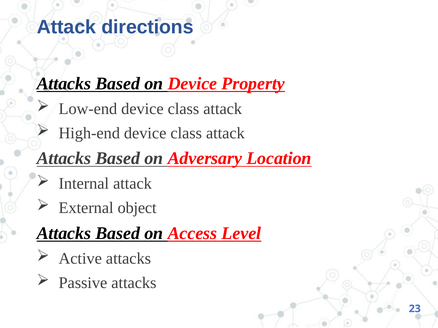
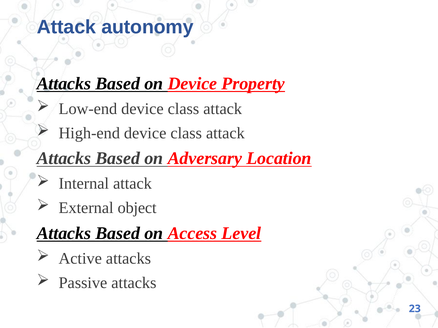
directions: directions -> autonomy (148, 27)
